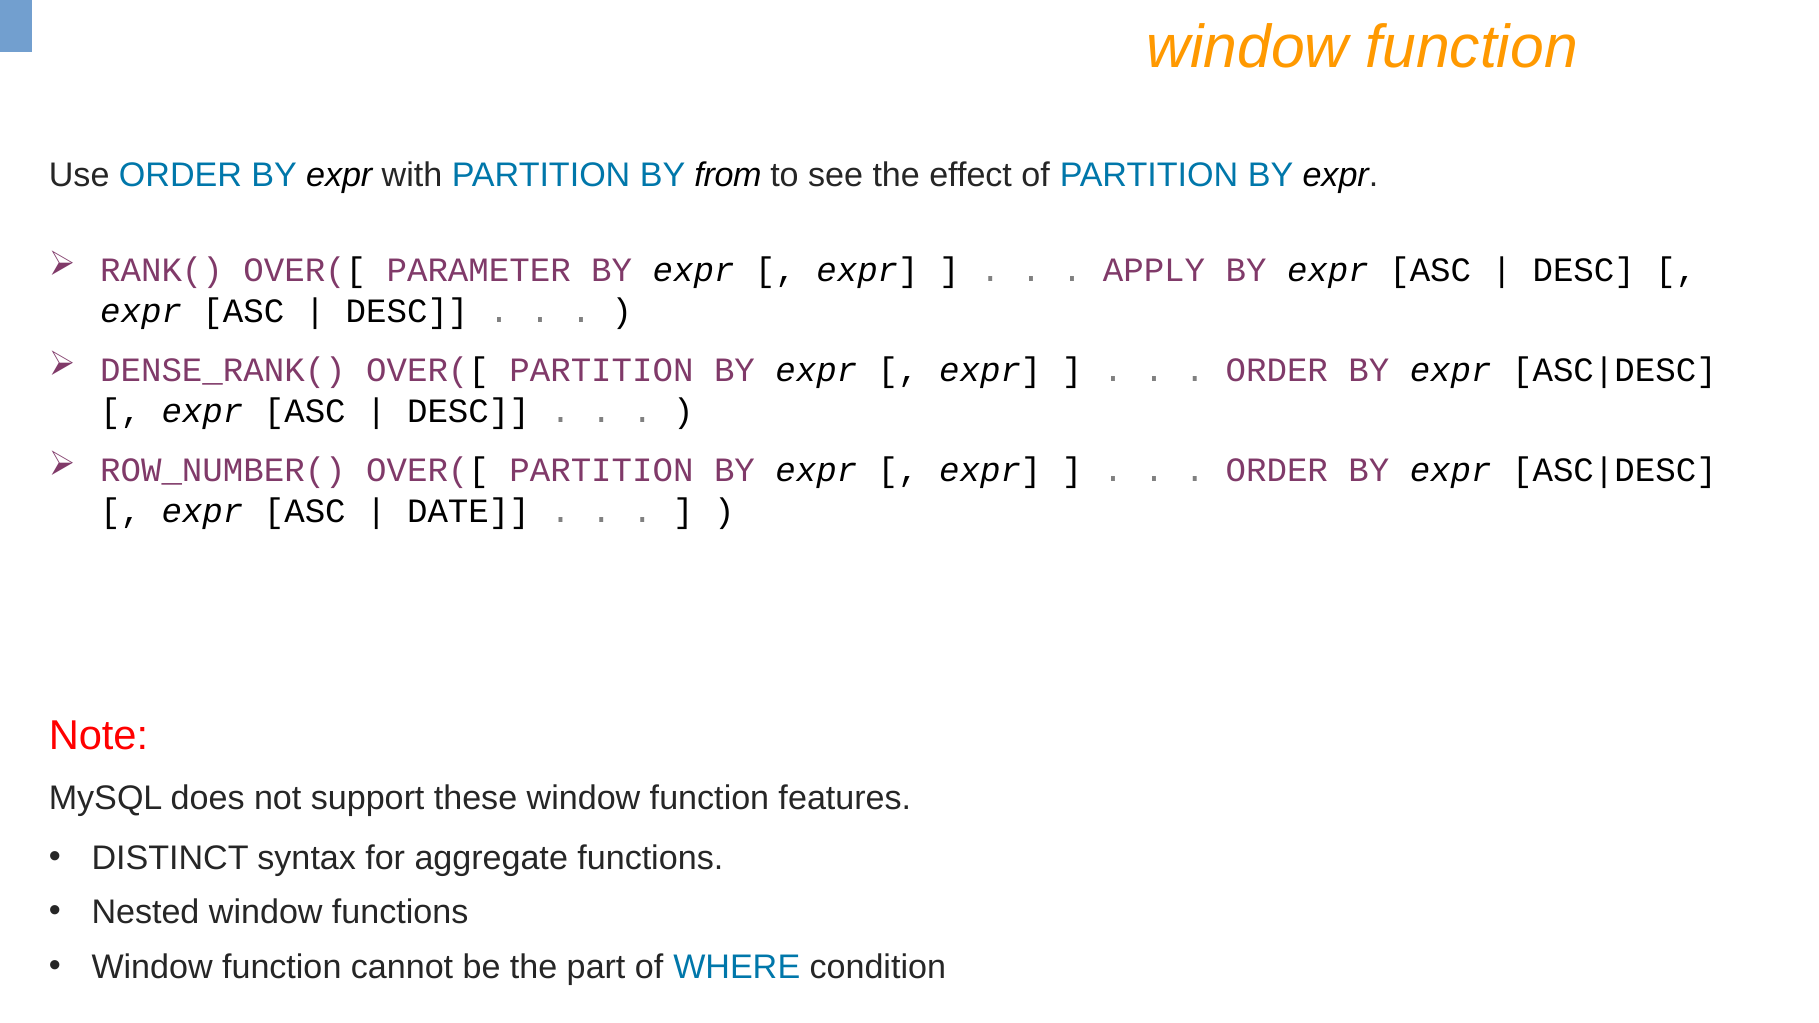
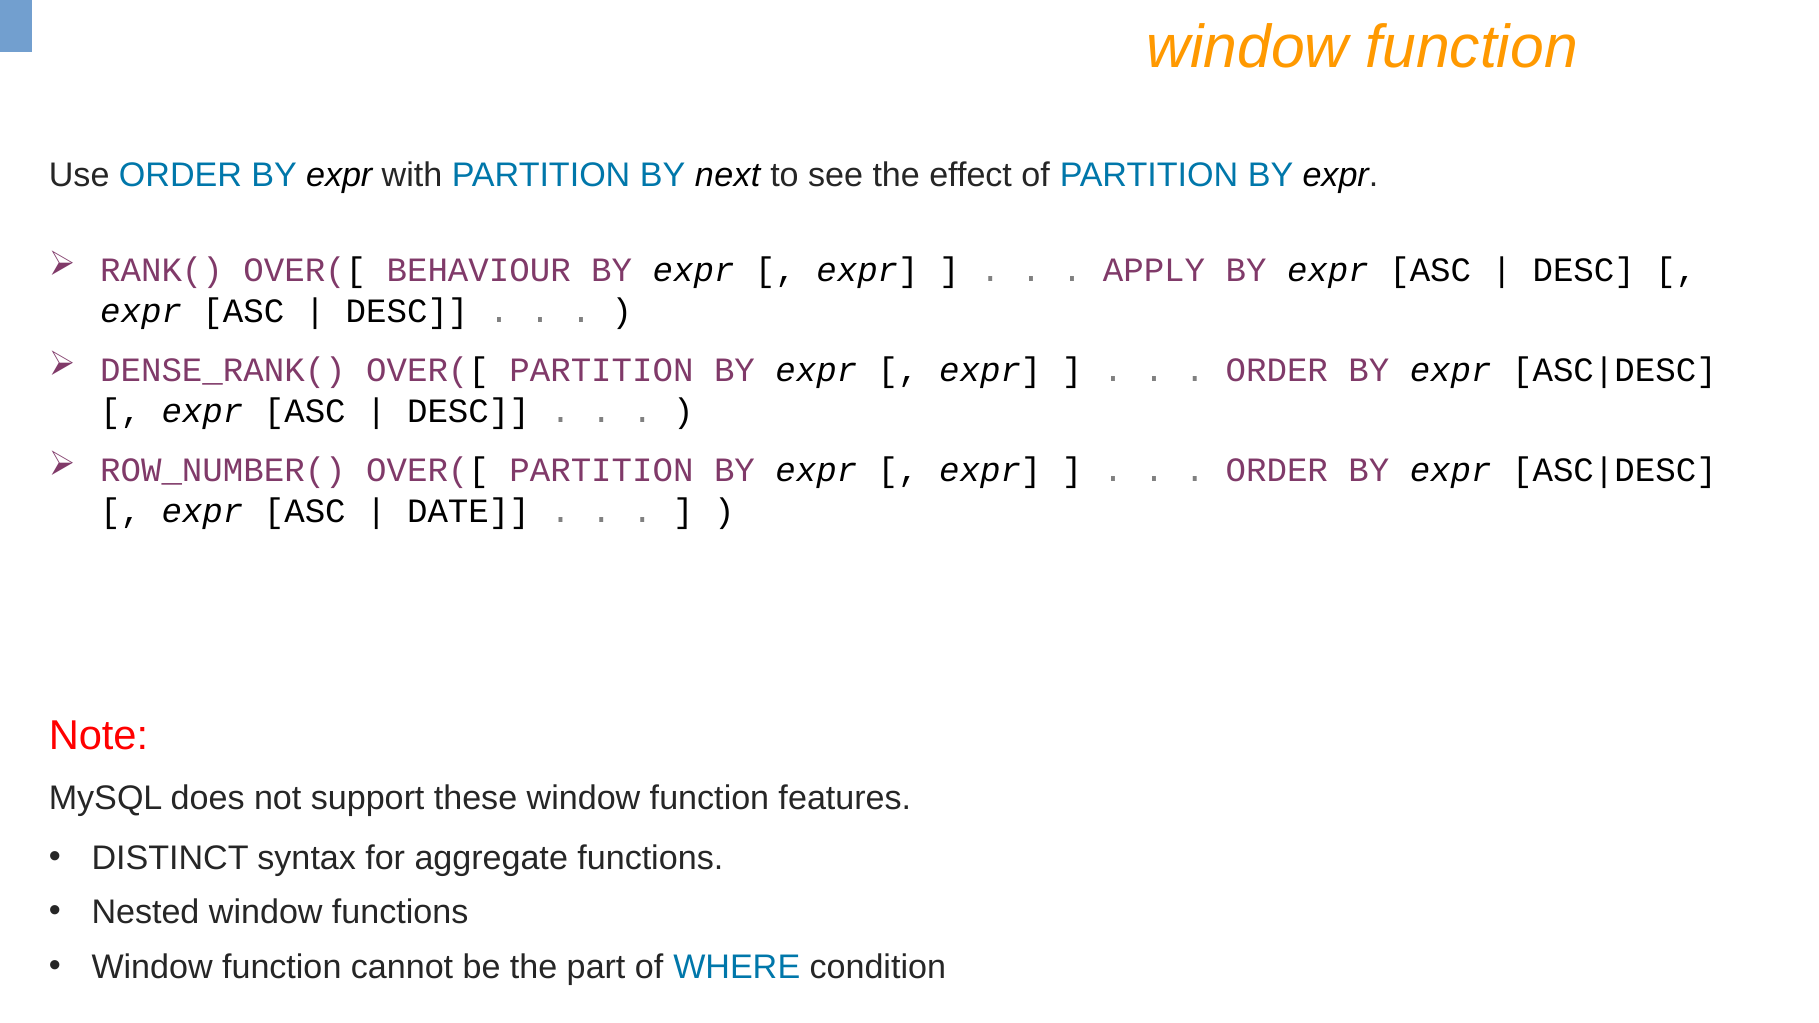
from: from -> next (728, 175)
PARAMETER: PARAMETER -> BEHAVIOUR (479, 270)
